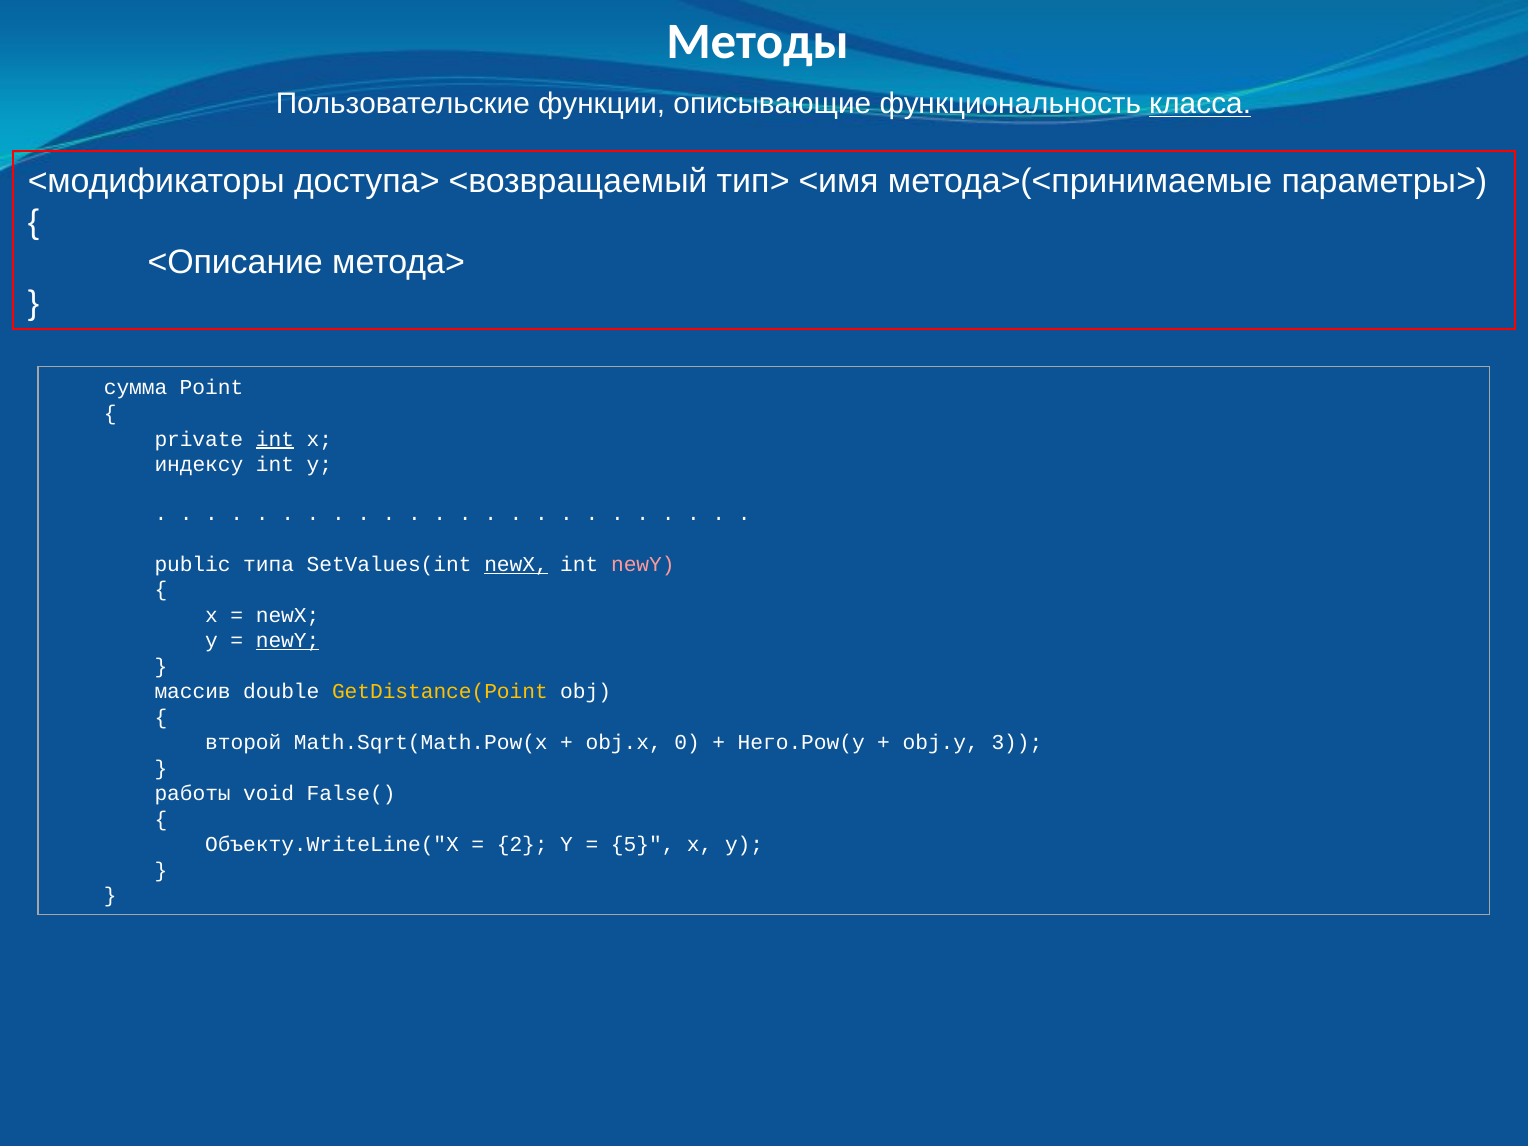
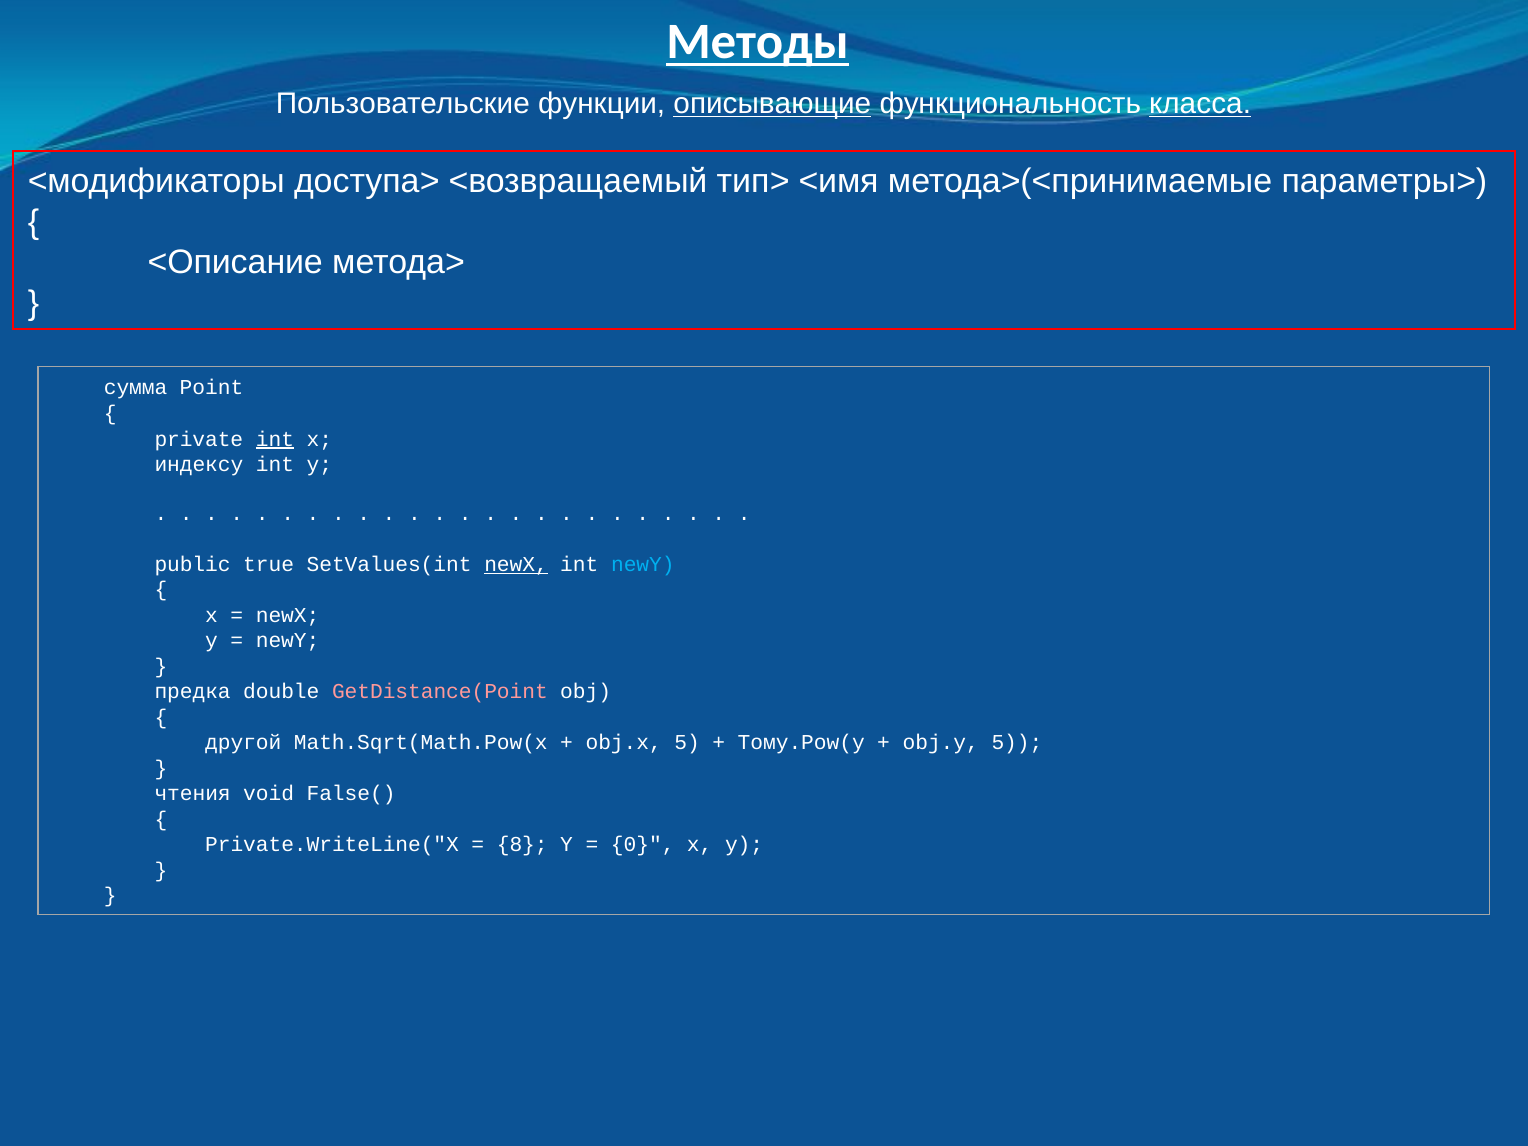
Методы underline: none -> present (758, 42)
описывающие underline: none -> present (772, 104)
типа: типа -> true (269, 564)
newY colour: pink -> light blue (643, 564)
newY underline: present -> none (288, 641)
массив: массив -> предка (193, 692)
GetDistance(Point colour: yellow -> pink (440, 692)
второй: второй -> другой (243, 743)
obj.x 0: 0 -> 5 (687, 743)
Него.Pow(y: Него.Pow(y -> Тому.Pow(y (801, 743)
obj.y 3: 3 -> 5 (1017, 743)
работы: работы -> чтения (193, 794)
Объекту.WriteLine("X: Объекту.WriteLine("X -> Private.WriteLine("X (332, 845)
2: 2 -> 8 (522, 845)
5: 5 -> 0 (643, 845)
